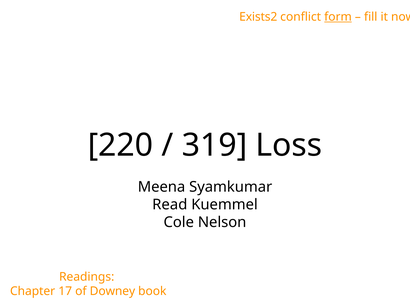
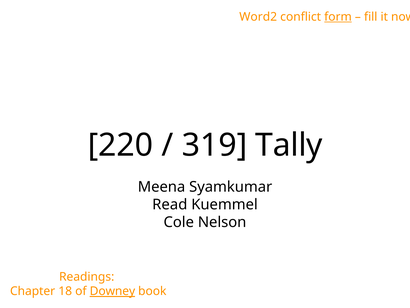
Exists2: Exists2 -> Word2 (258, 17)
Loss: Loss -> Tally (289, 145)
17: 17 -> 18 (65, 291)
Downey underline: none -> present (112, 291)
